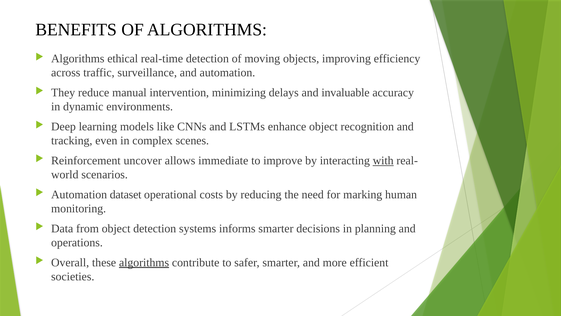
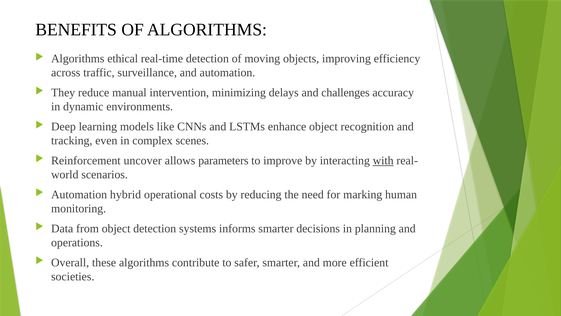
invaluable: invaluable -> challenges (346, 93)
immediate: immediate -> parameters (223, 160)
dataset: dataset -> hybrid (126, 194)
algorithms underline: present -> none (144, 262)
